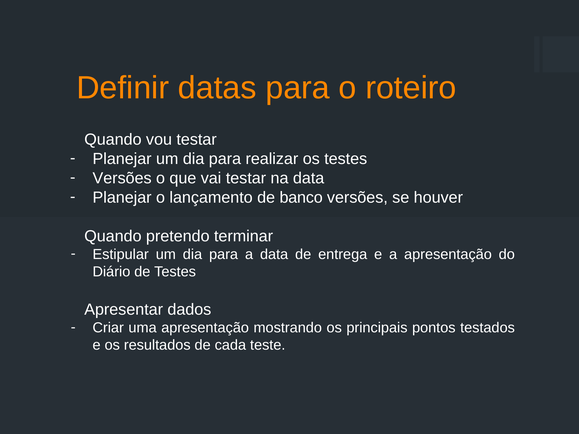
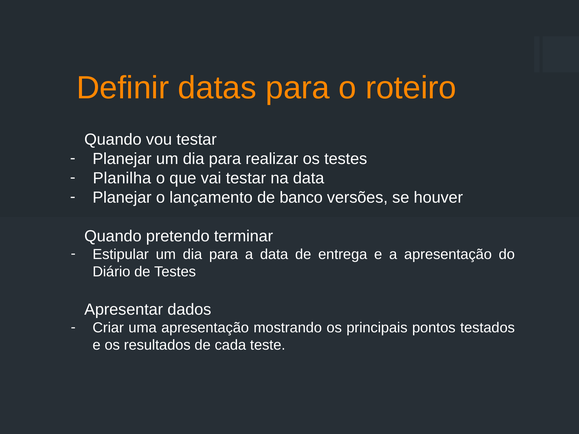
Versões: Versões -> Planilha (122, 178)
